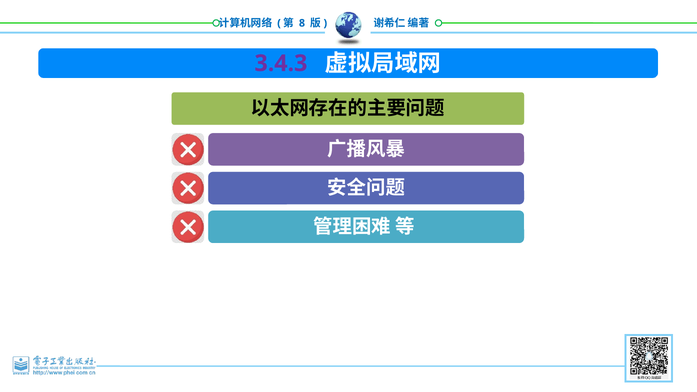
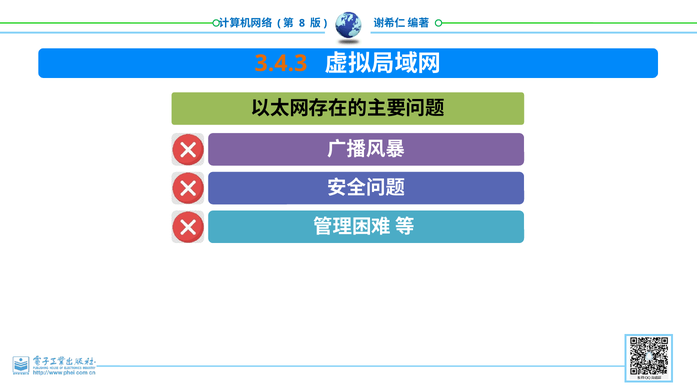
3.4.3 colour: purple -> orange (281, 63)
